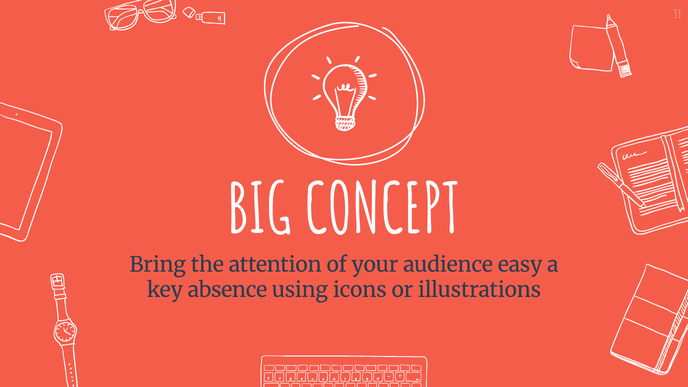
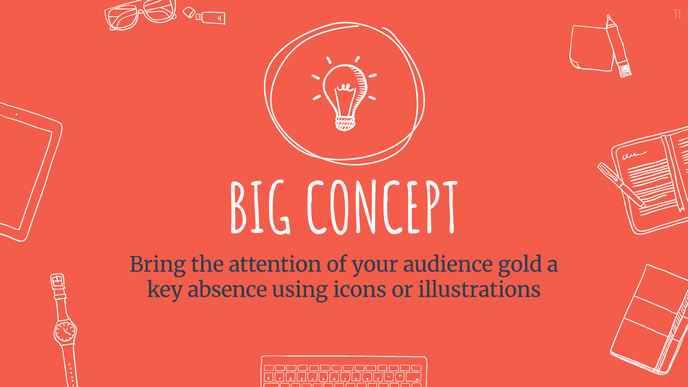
easy: easy -> gold (520, 265)
